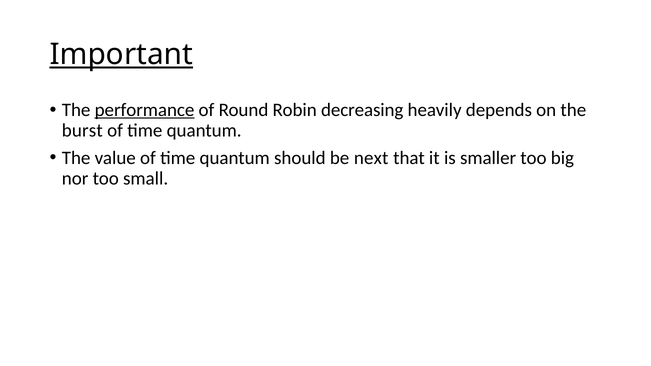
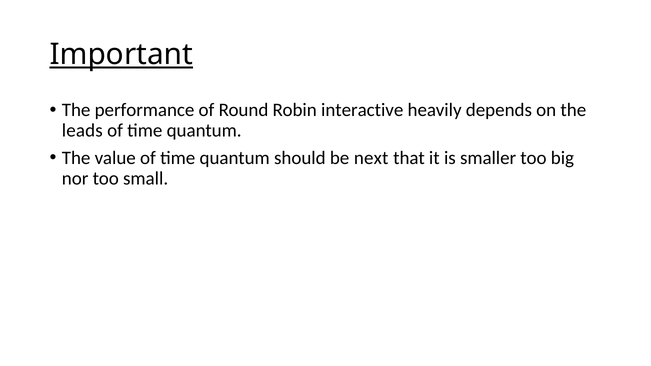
performance underline: present -> none (145, 110)
decreasing: decreasing -> interactive (362, 110)
burst: burst -> leads (82, 131)
